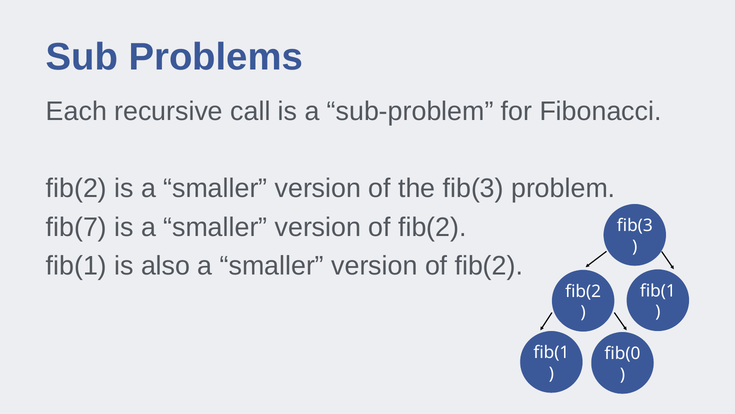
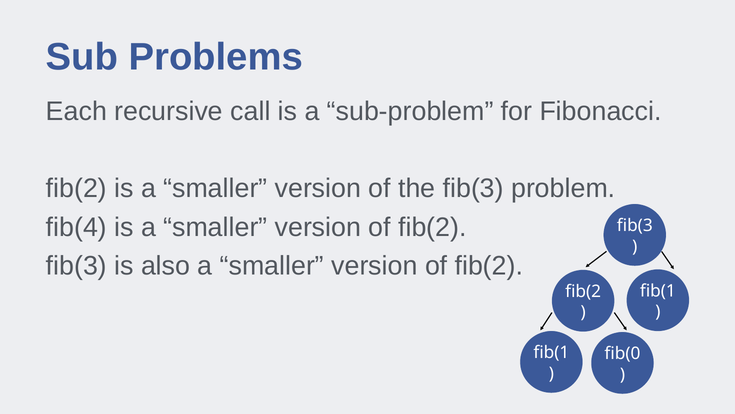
fib(7: fib(7 -> fib(4 (76, 227)
fib(1: fib(1 -> fib(3 (76, 265)
